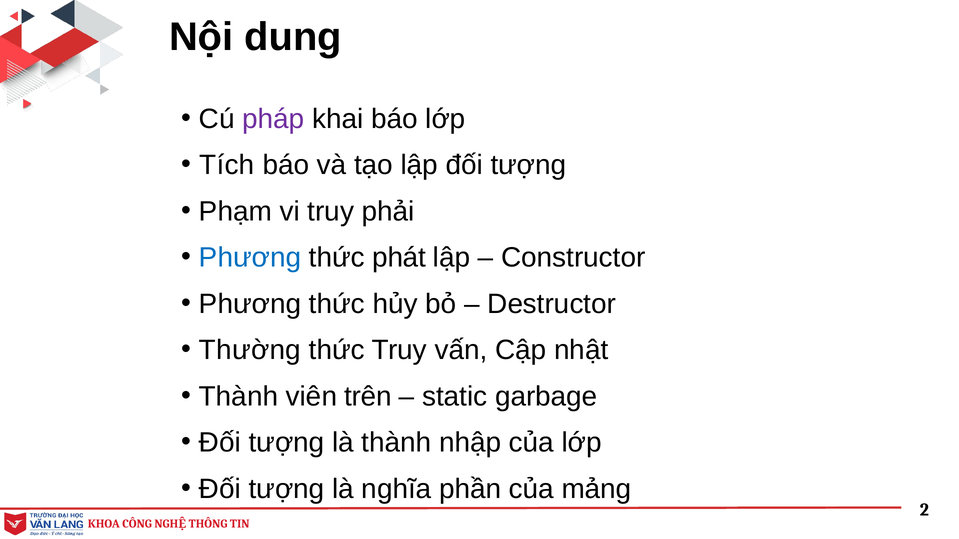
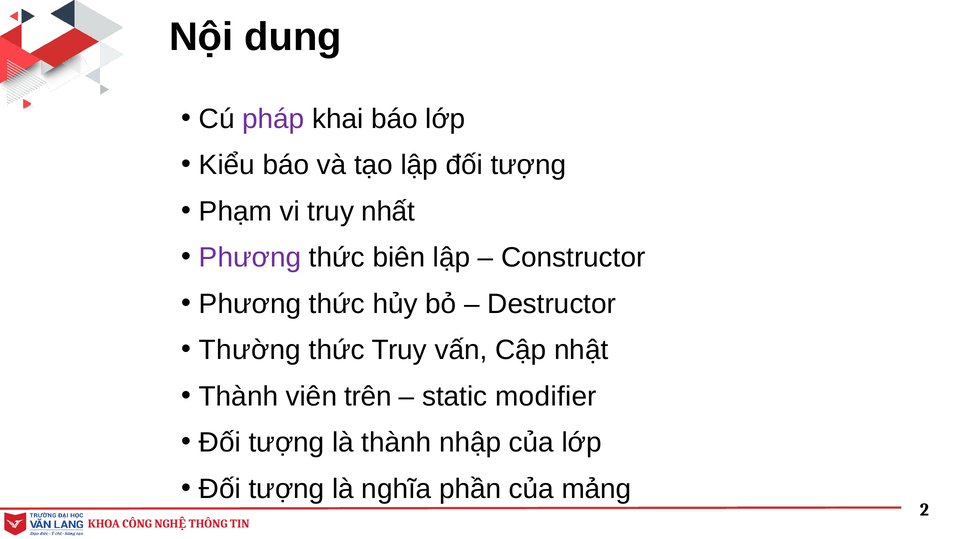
Tích: Tích -> Kiểu (227, 165)
phải: phải -> nhất (388, 212)
Phương colour: blue -> purple (250, 258)
phát: phát -> biên (399, 258)
garbage: garbage -> modifier (546, 397)
